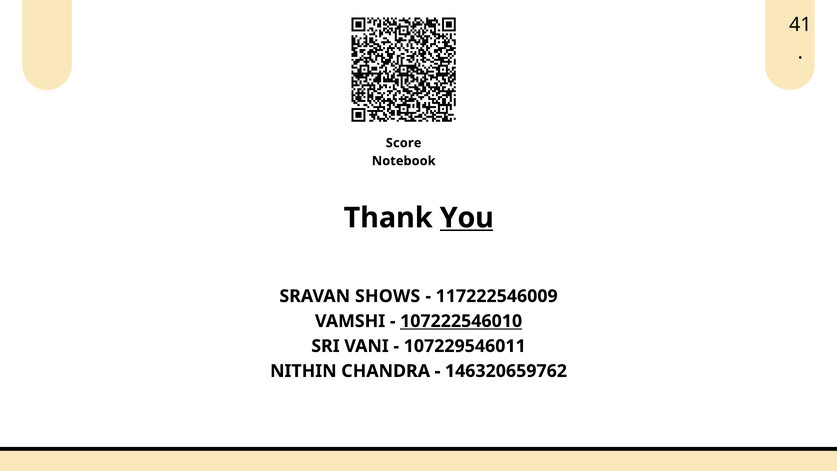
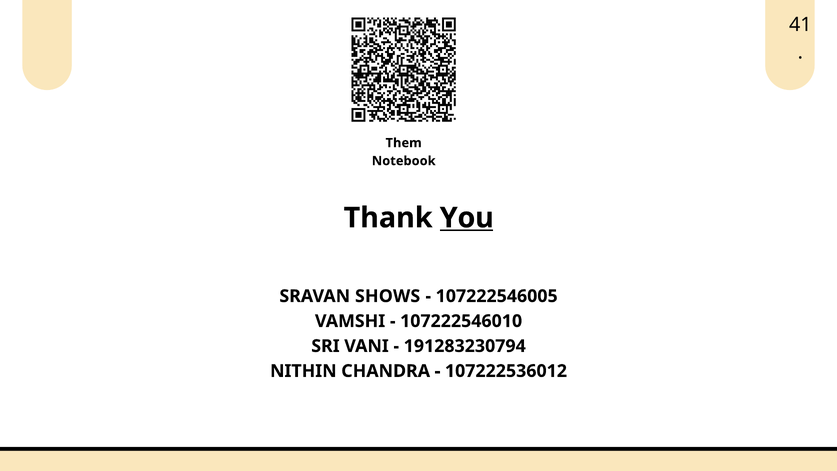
Score: Score -> Them (404, 143)
117222546009: 117222546009 -> 107222546005 (497, 296)
107222546010 underline: present -> none (461, 321)
107229546011: 107229546011 -> 191283230794 (465, 346)
146320659762: 146320659762 -> 107222536012 (506, 371)
